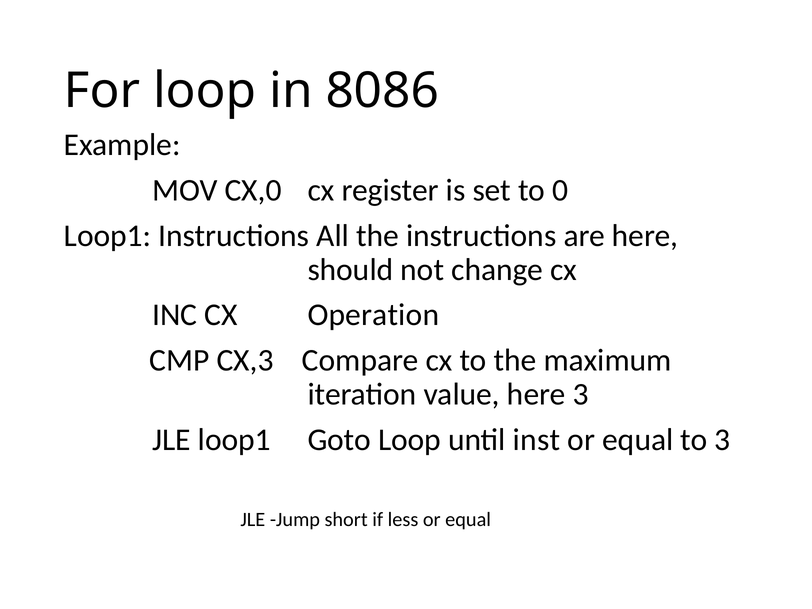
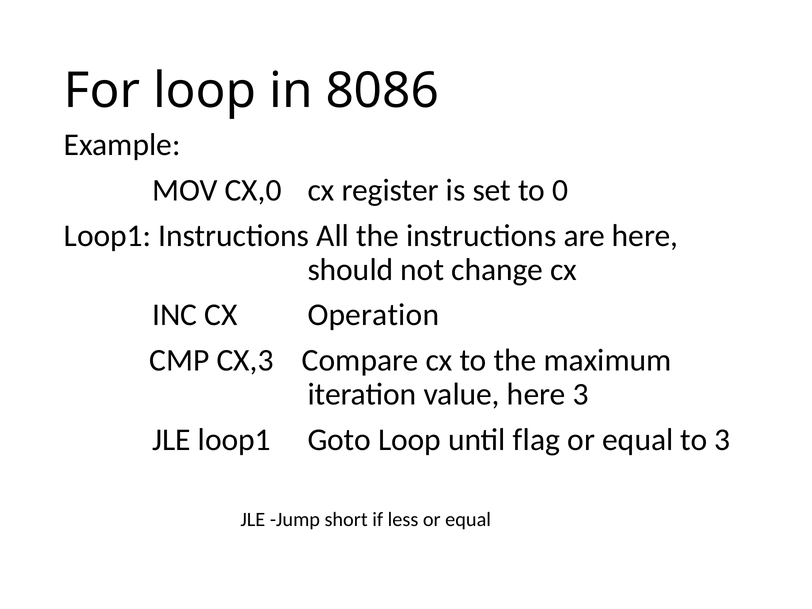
inst: inst -> flag (537, 440)
